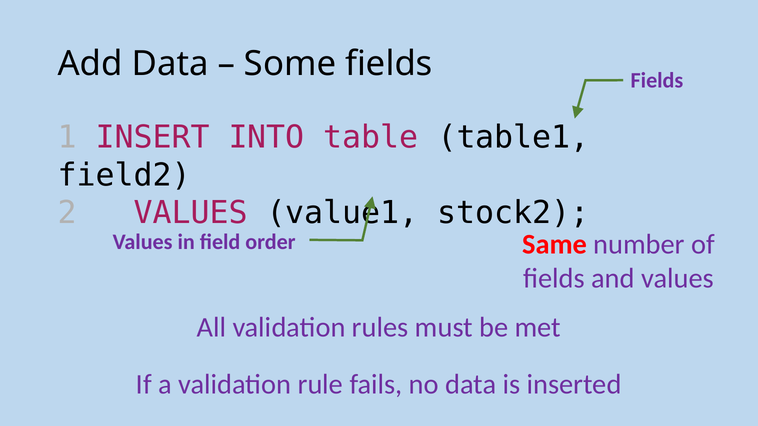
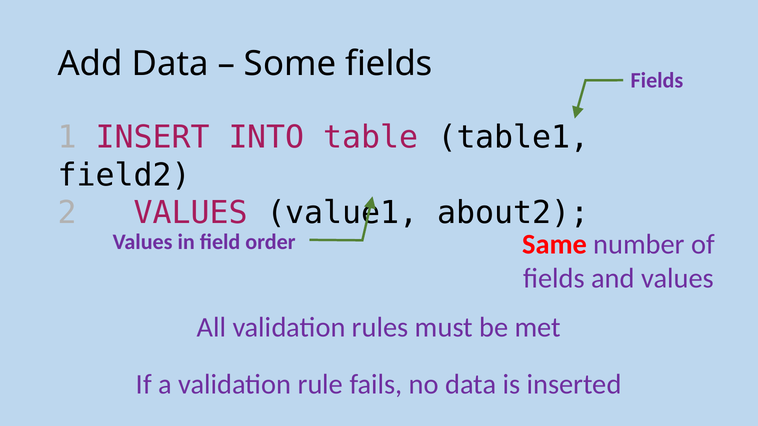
stock2: stock2 -> about2 (513, 213)
